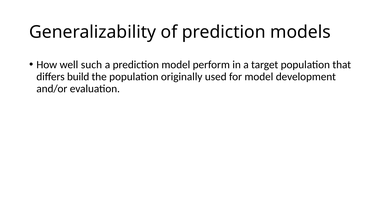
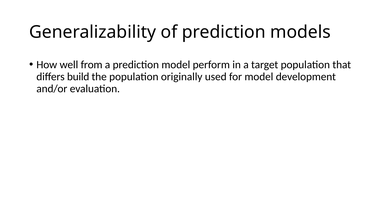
such: such -> from (92, 65)
